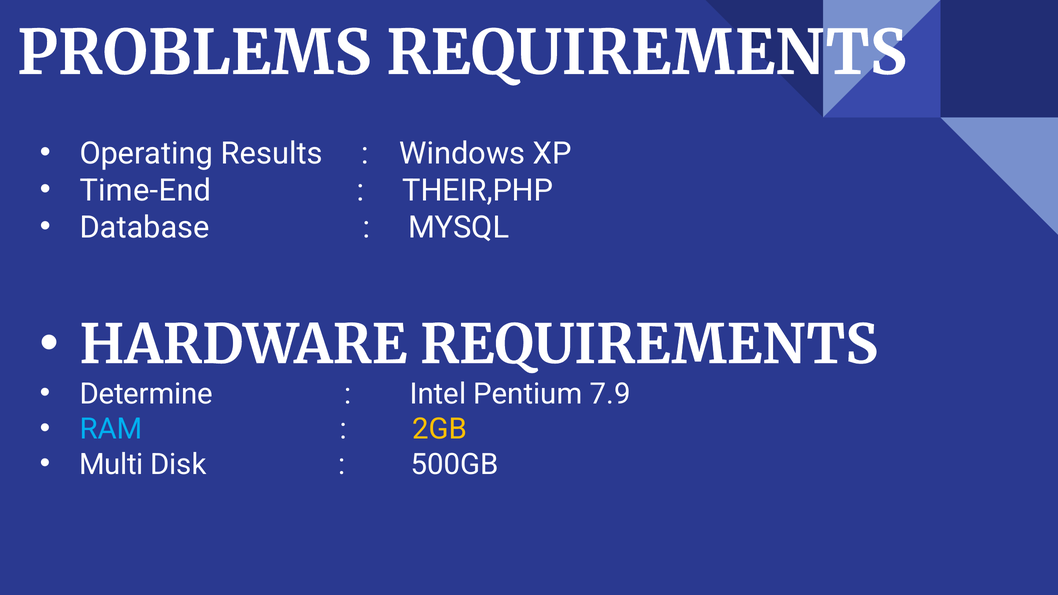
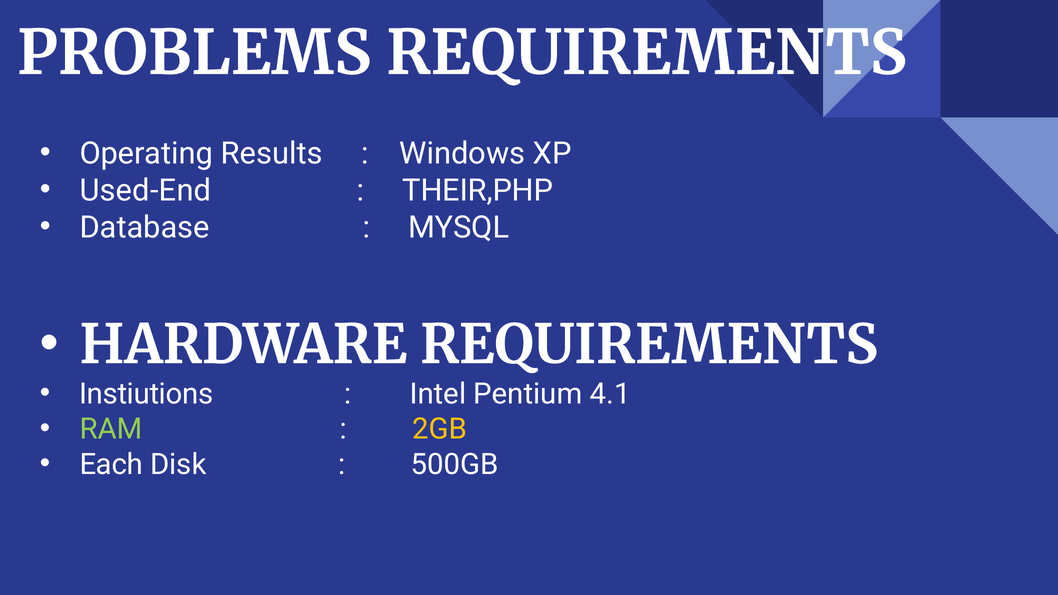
Time-End: Time-End -> Used-End (145, 190)
Determine: Determine -> Instiutions (146, 394)
7.9: 7.9 -> 4.1 (610, 394)
RAM colour: light blue -> light green (111, 429)
Multi: Multi -> Each (111, 465)
